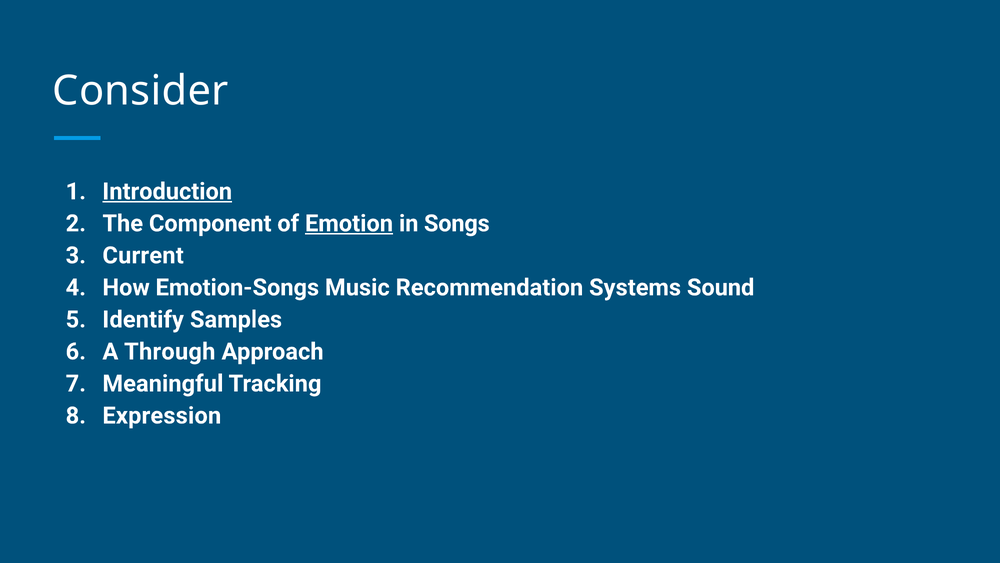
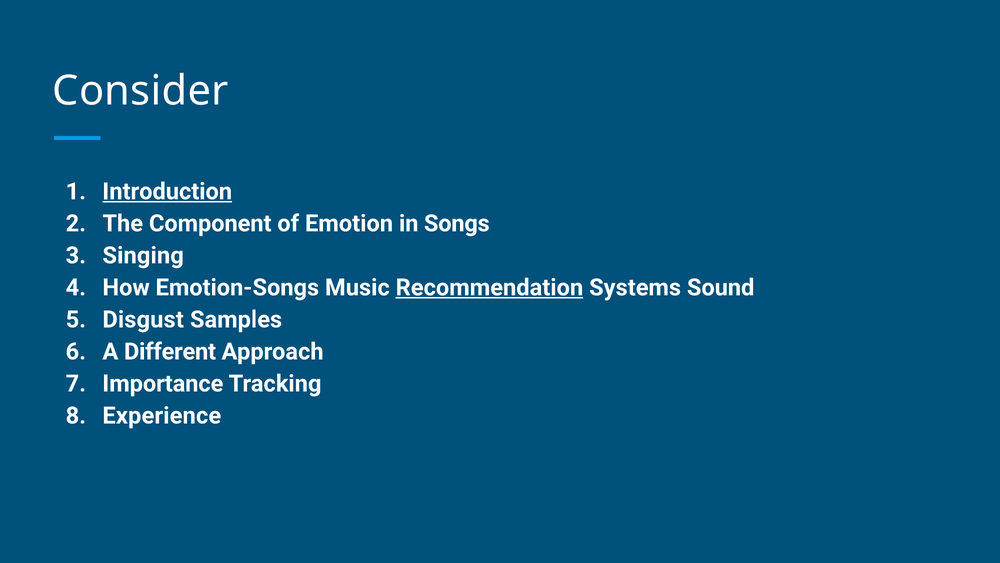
Emotion underline: present -> none (349, 223)
Current: Current -> Singing (143, 255)
Recommendation underline: none -> present (489, 287)
Identify: Identify -> Disgust (143, 319)
Through: Through -> Different (170, 351)
Meaningful: Meaningful -> Importance (163, 383)
Expression: Expression -> Experience (162, 415)
